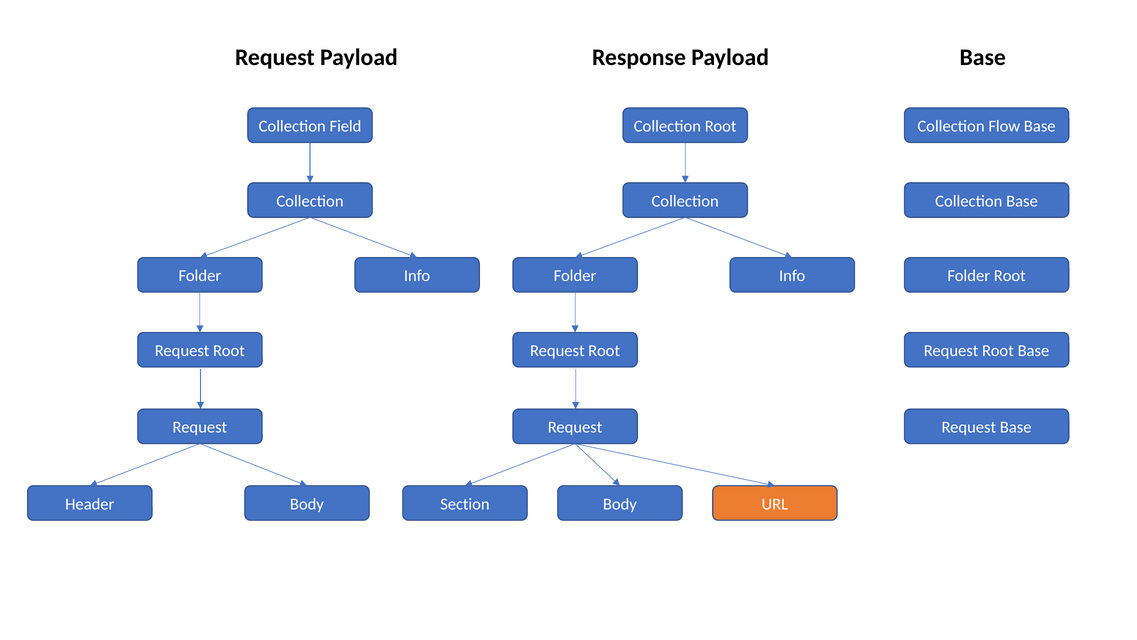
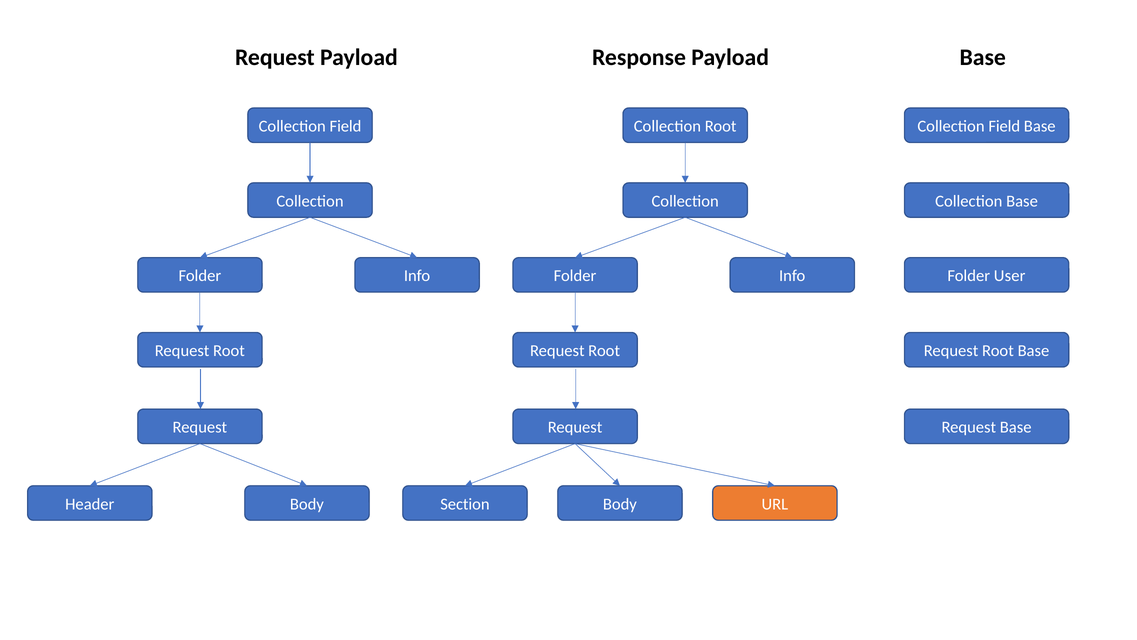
Flow: Flow -> Field (1004, 126)
Folder Root: Root -> User (1010, 276)
